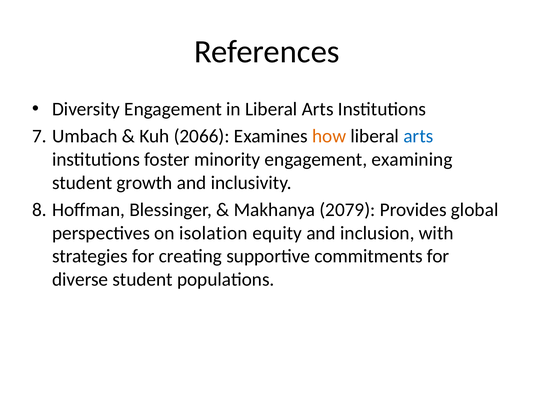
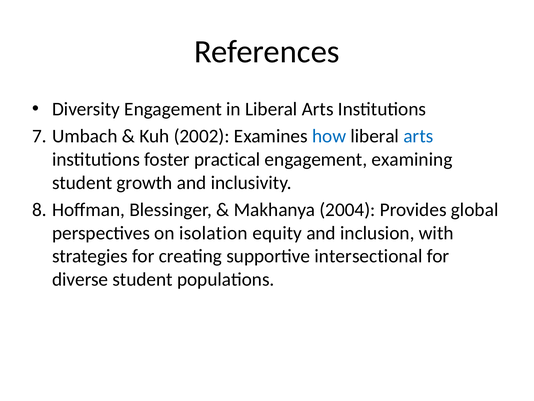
2066: 2066 -> 2002 (202, 136)
how colour: orange -> blue (329, 136)
minority: minority -> practical (227, 159)
2079: 2079 -> 2004 (347, 210)
commitments: commitments -> intersectional (368, 256)
